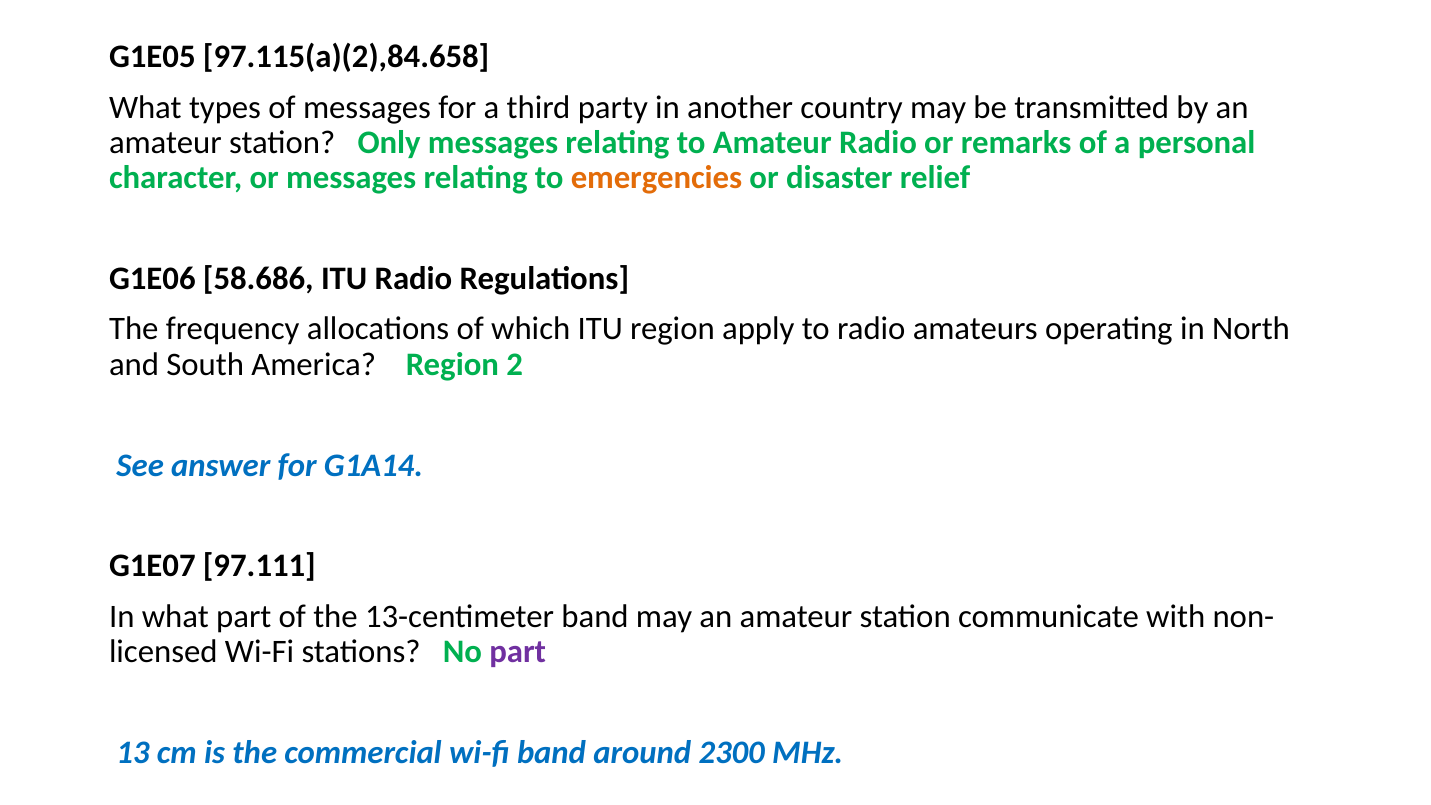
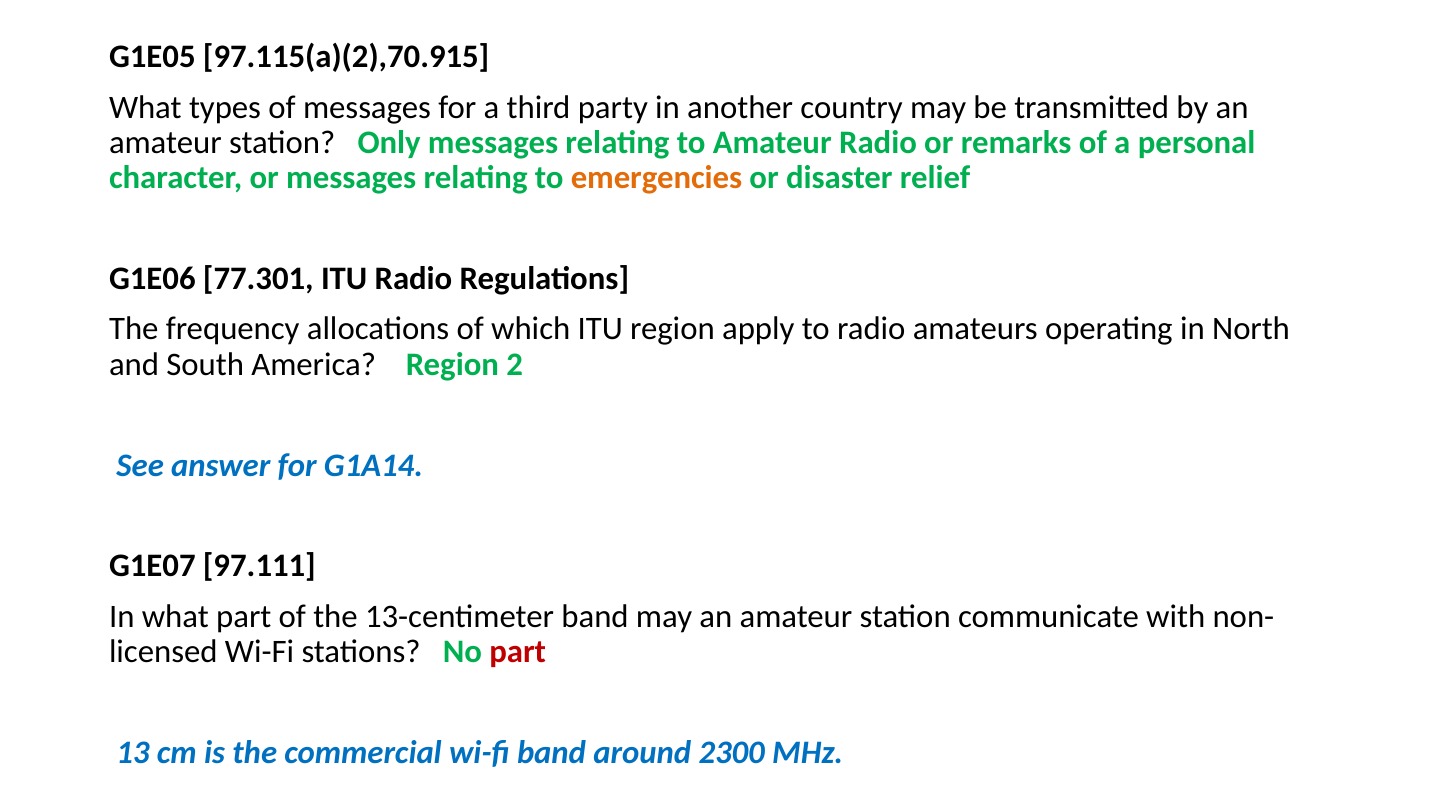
97.115(a)(2),84.658: 97.115(a)(2),84.658 -> 97.115(a)(2),70.915 (346, 57)
58.686: 58.686 -> 77.301 (258, 279)
part colour: purple -> red (518, 652)
